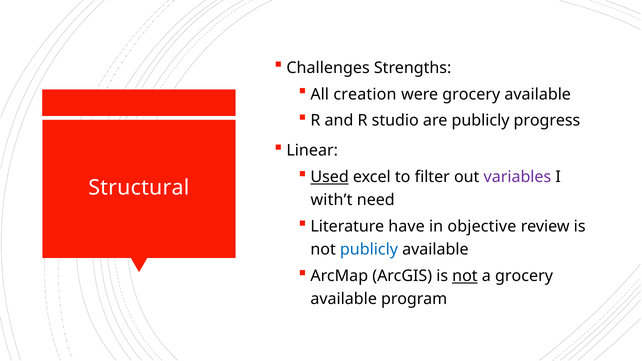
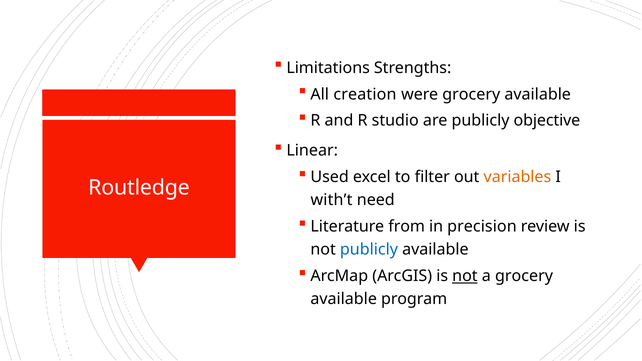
Challenges: Challenges -> Limitations (328, 68)
progress: progress -> objective (547, 121)
Used underline: present -> none (330, 177)
variables colour: purple -> orange (517, 177)
Structural: Structural -> Routledge (139, 188)
have: have -> from (407, 227)
objective: objective -> precision (482, 227)
